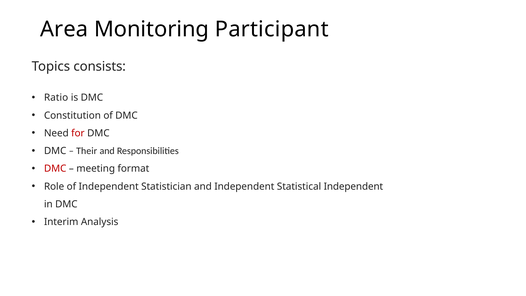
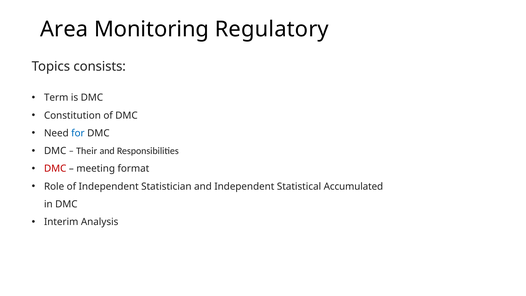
Participant: Participant -> Regulatory (272, 29)
Ratio: Ratio -> Term (56, 98)
for colour: red -> blue (78, 133)
Statistical Independent: Independent -> Accumulated (353, 186)
